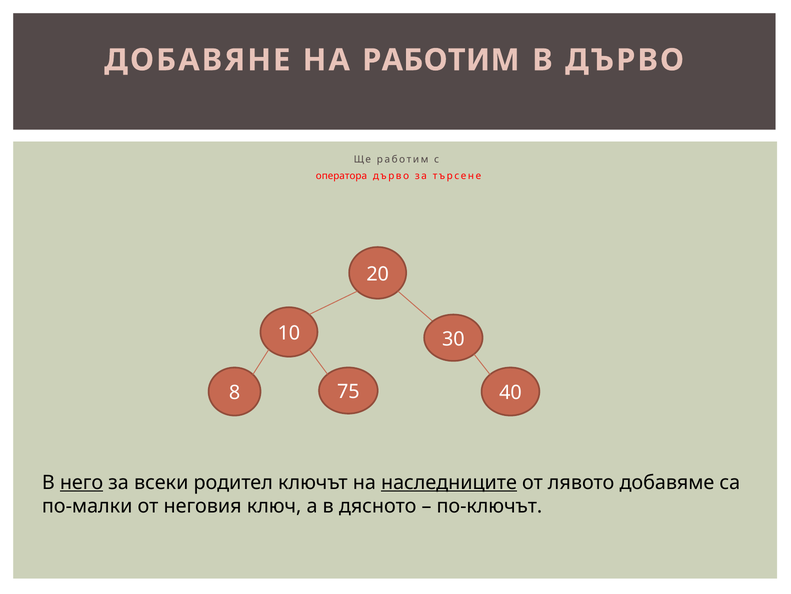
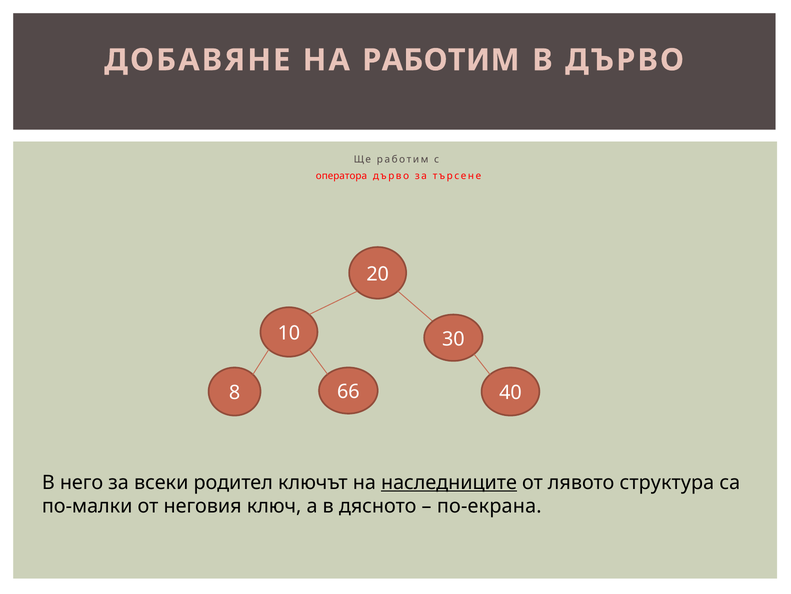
75: 75 -> 66 (348, 391)
него underline: present -> none (82, 482)
добавяме: добавяме -> структура (667, 482)
по-ключът: по-ключът -> по-екрана (489, 506)
